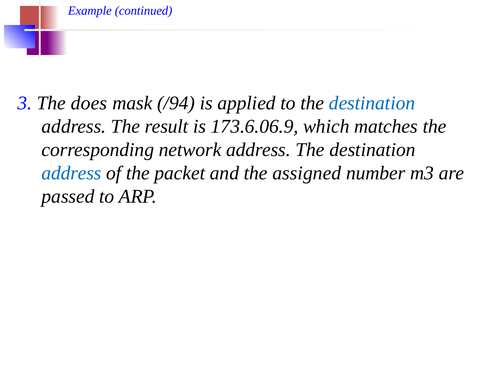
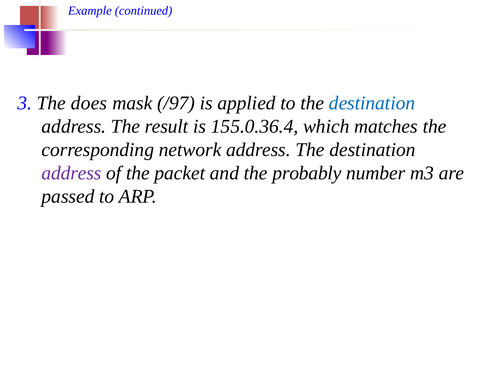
/94: /94 -> /97 (176, 103)
173.6.06.9: 173.6.06.9 -> 155.0.36.4 (255, 126)
address colour: blue -> purple (72, 173)
assigned: assigned -> probably (307, 173)
